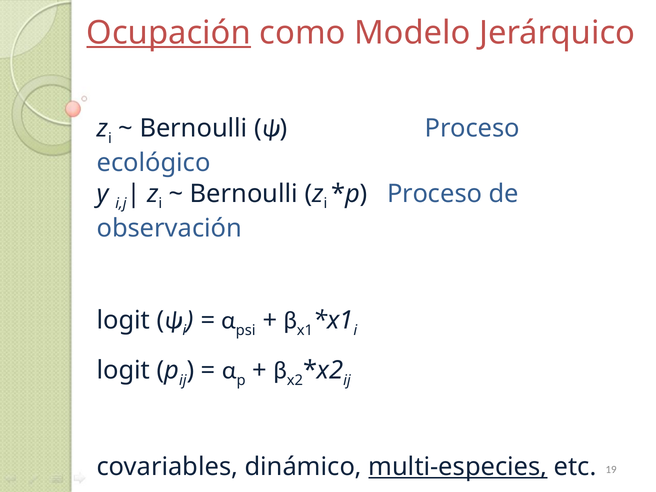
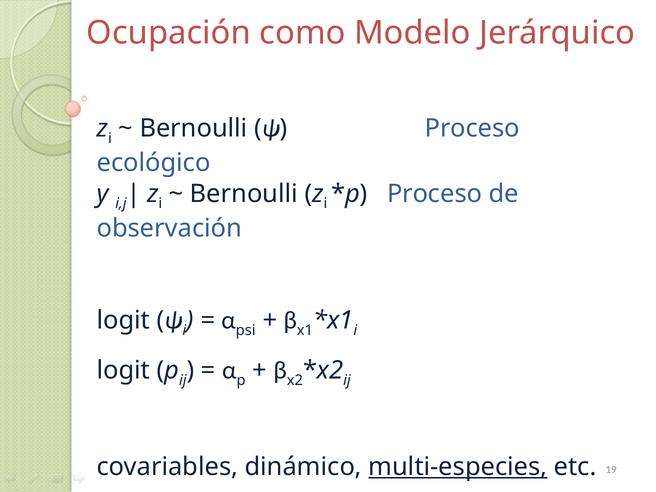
Ocupación underline: present -> none (169, 33)
